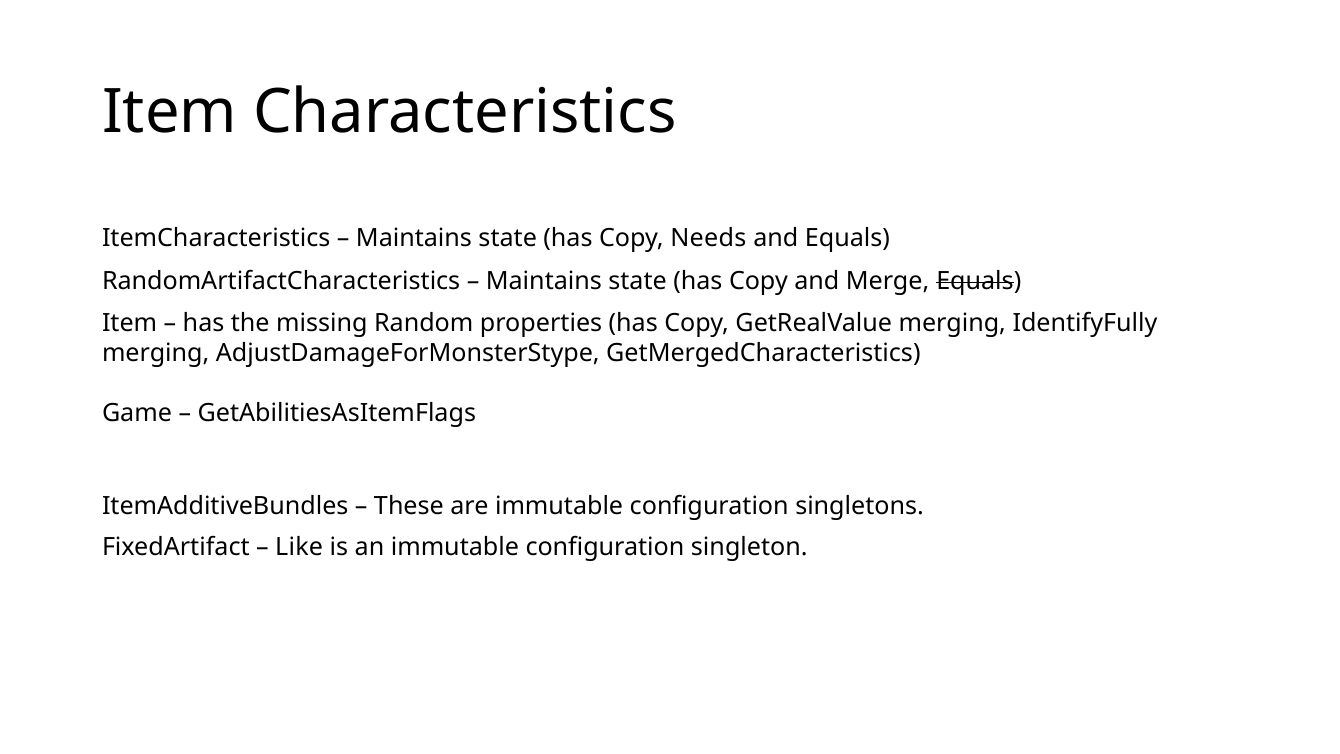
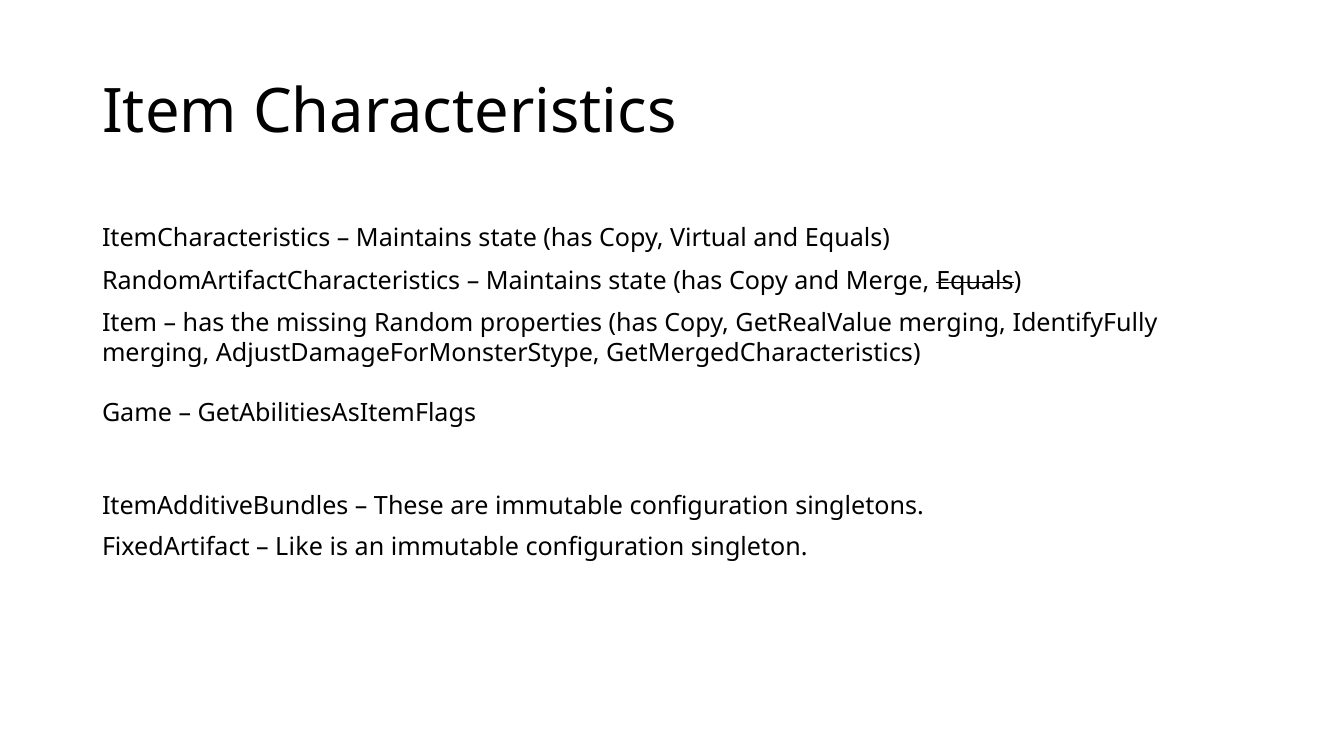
Needs: Needs -> Virtual (709, 238)
